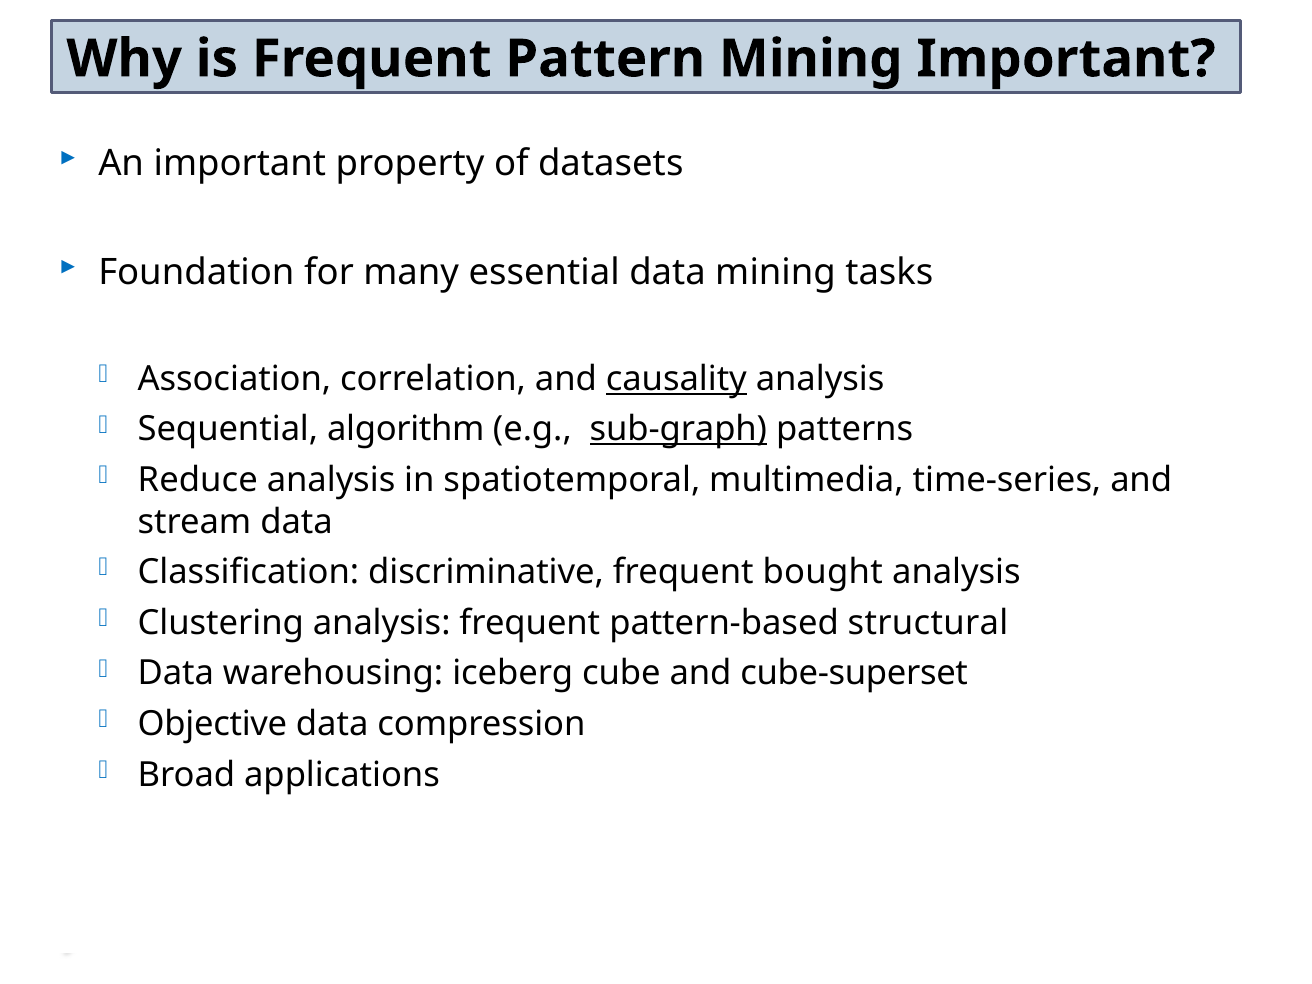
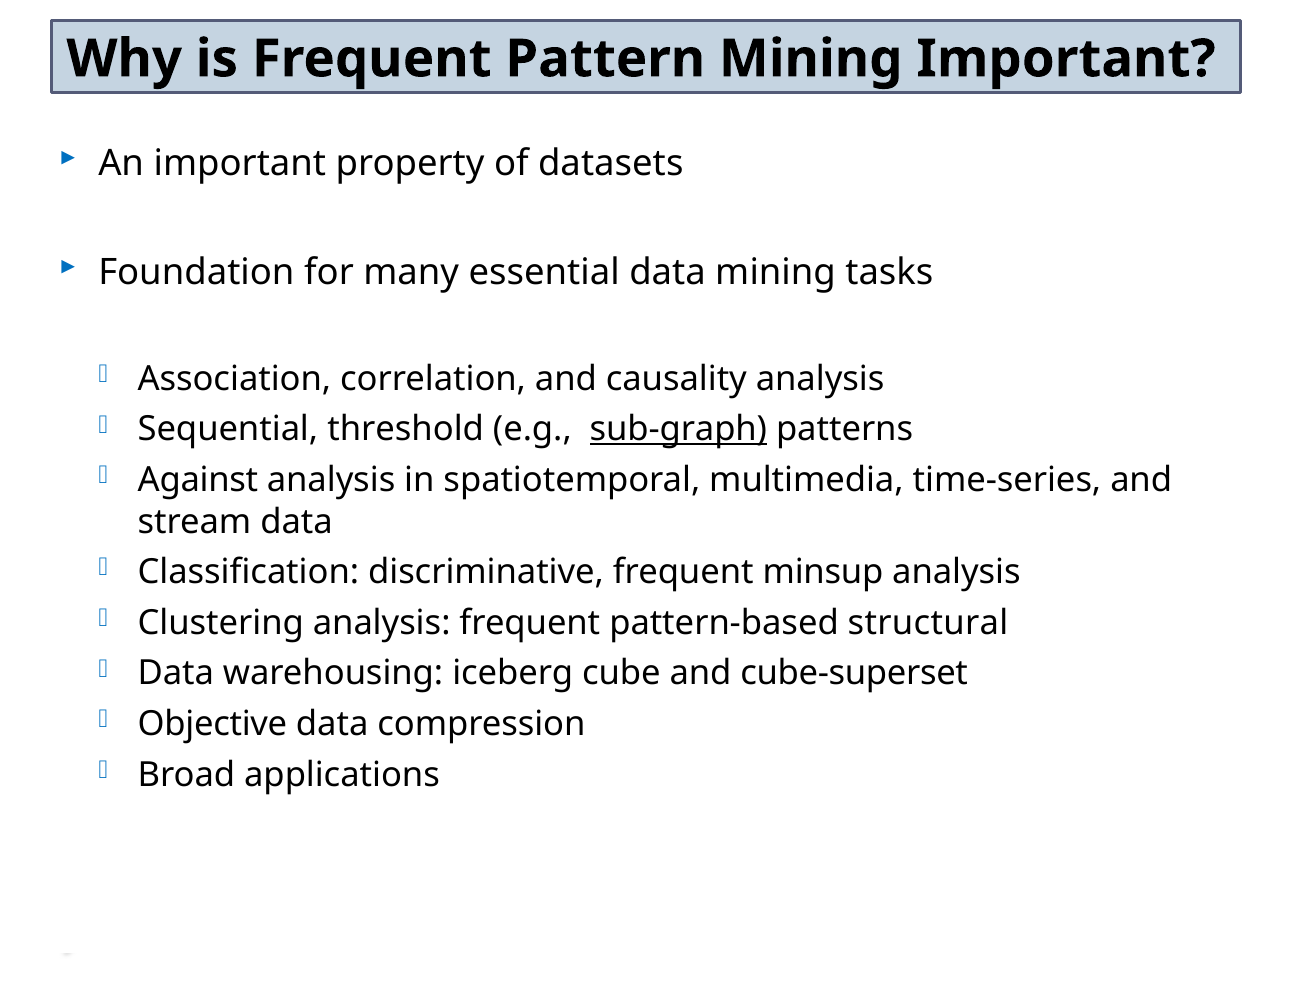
causality underline: present -> none (676, 379)
algorithm: algorithm -> threshold (406, 429)
Reduce: Reduce -> Against (198, 480)
bought: bought -> minsup (823, 572)
